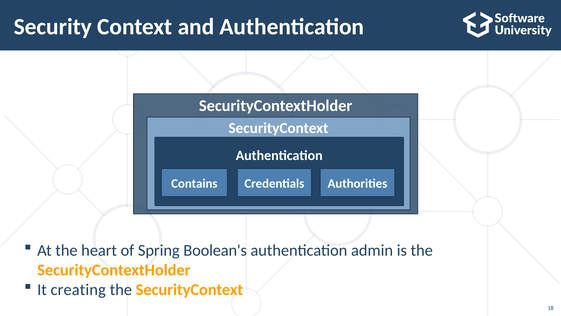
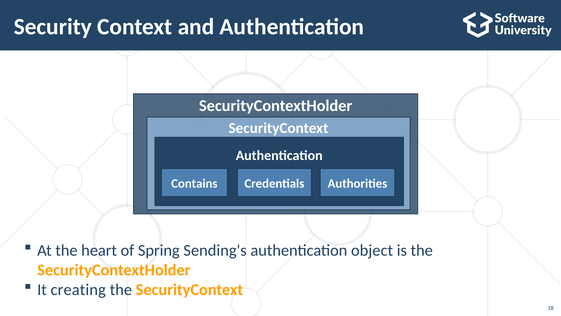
Boolean's: Boolean's -> Sending's (215, 250)
admin: admin -> object (372, 250)
